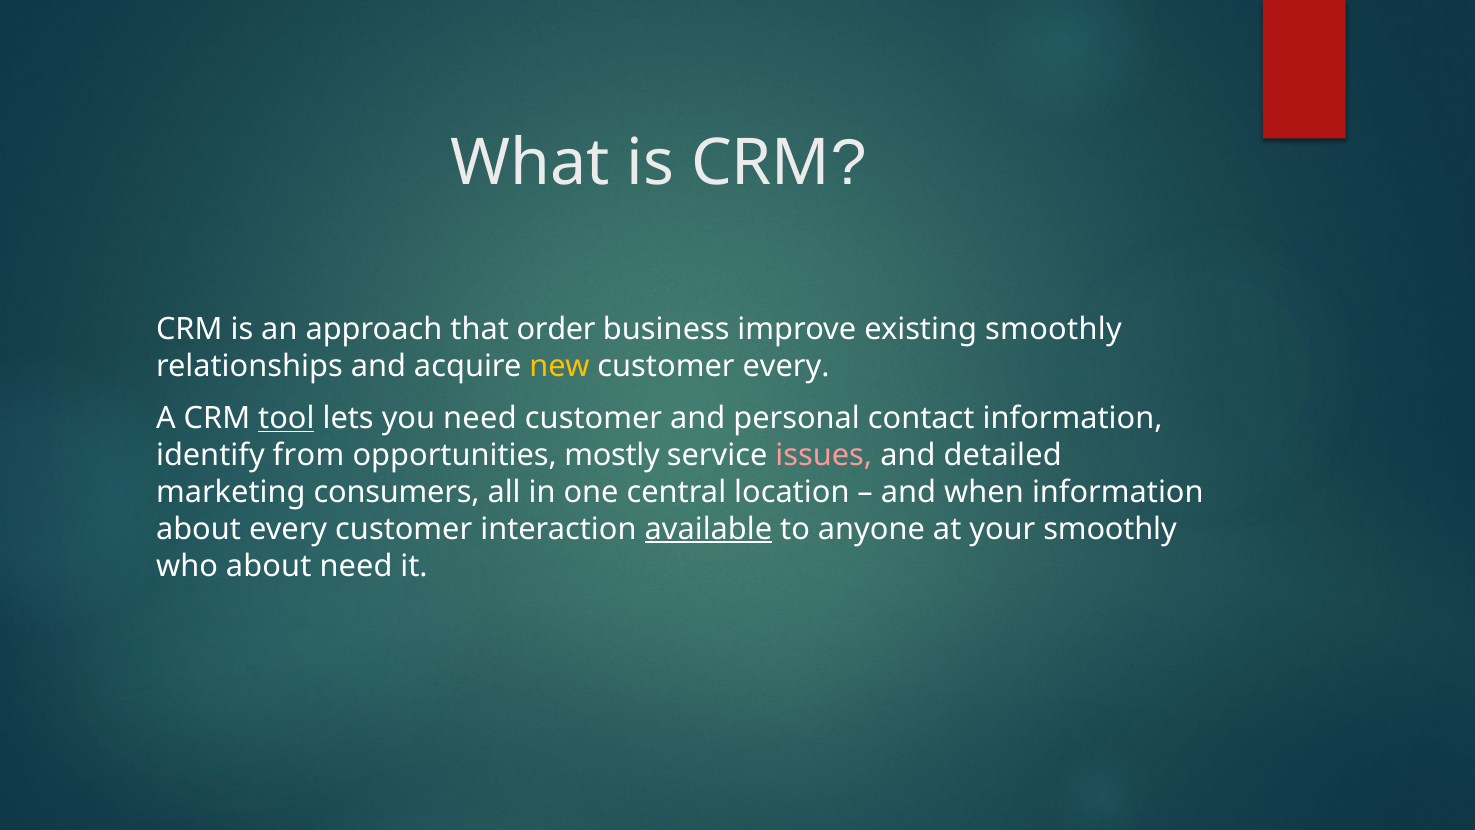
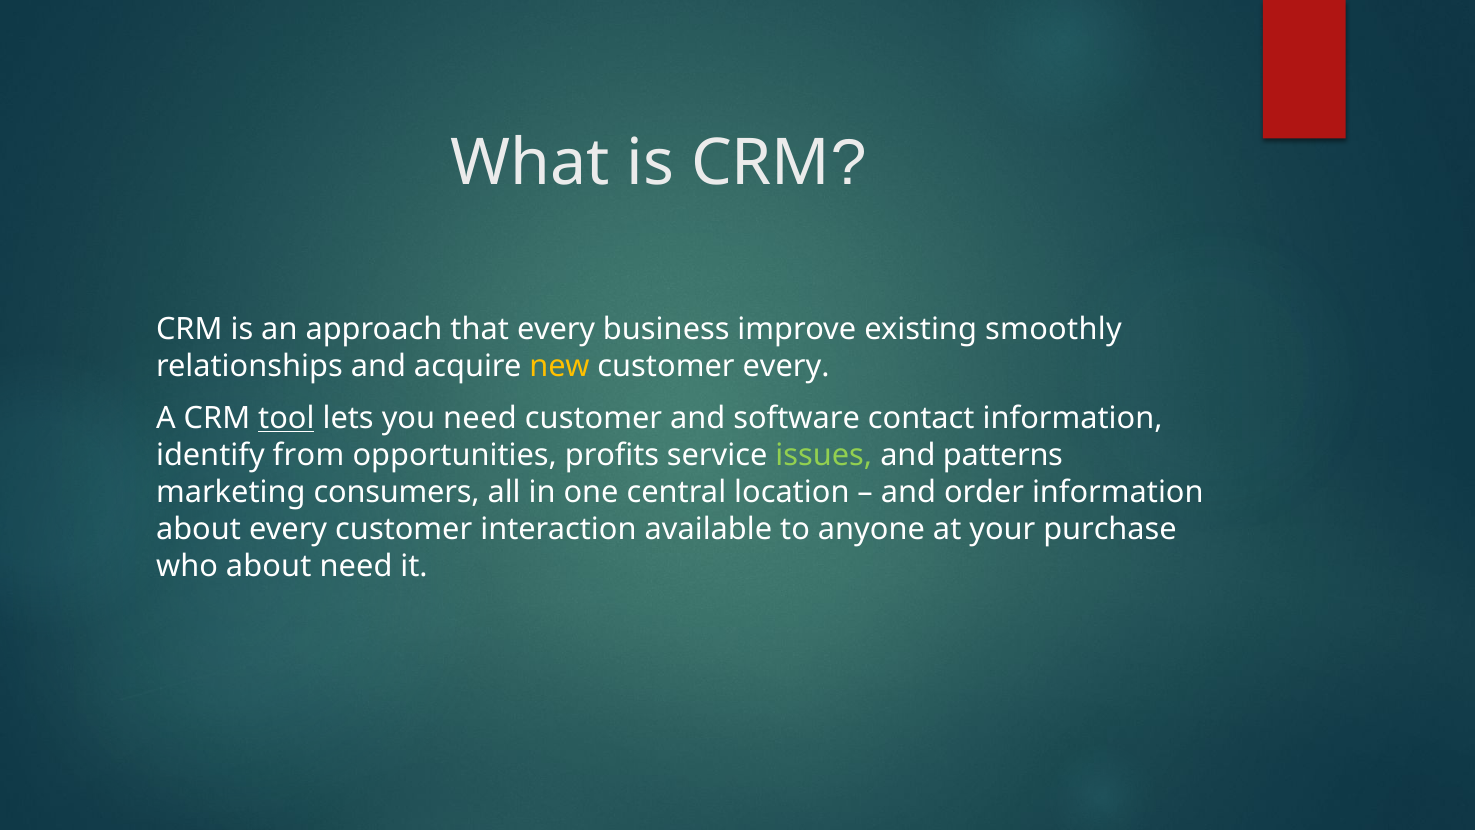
that order: order -> every (556, 329)
personal: personal -> software (797, 418)
mostly: mostly -> profits (612, 455)
issues colour: pink -> light green (824, 455)
detailed: detailed -> patterns (1003, 455)
when: when -> order (984, 492)
available underline: present -> none (708, 529)
your smoothly: smoothly -> purchase (1110, 529)
